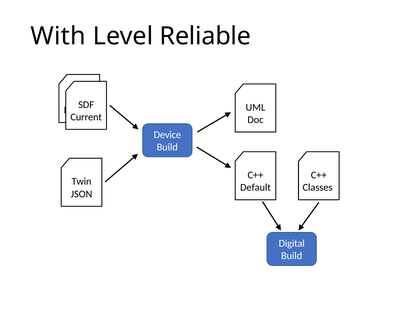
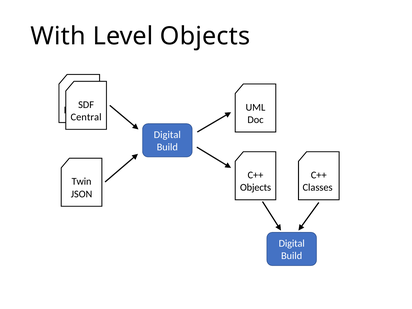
Level Reliable: Reliable -> Objects (205, 36)
Current: Current -> Central (86, 117)
Device: Device -> Digital (167, 135)
Default: Default -> Objects (256, 187)
